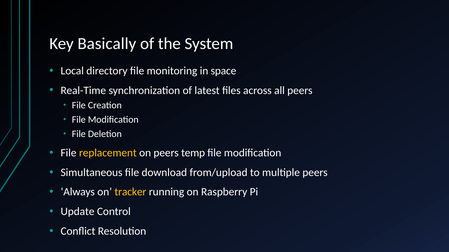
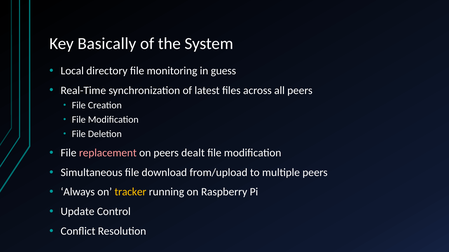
space: space -> guess (223, 71)
replacement colour: yellow -> pink (108, 153)
temp: temp -> dealt (193, 153)
